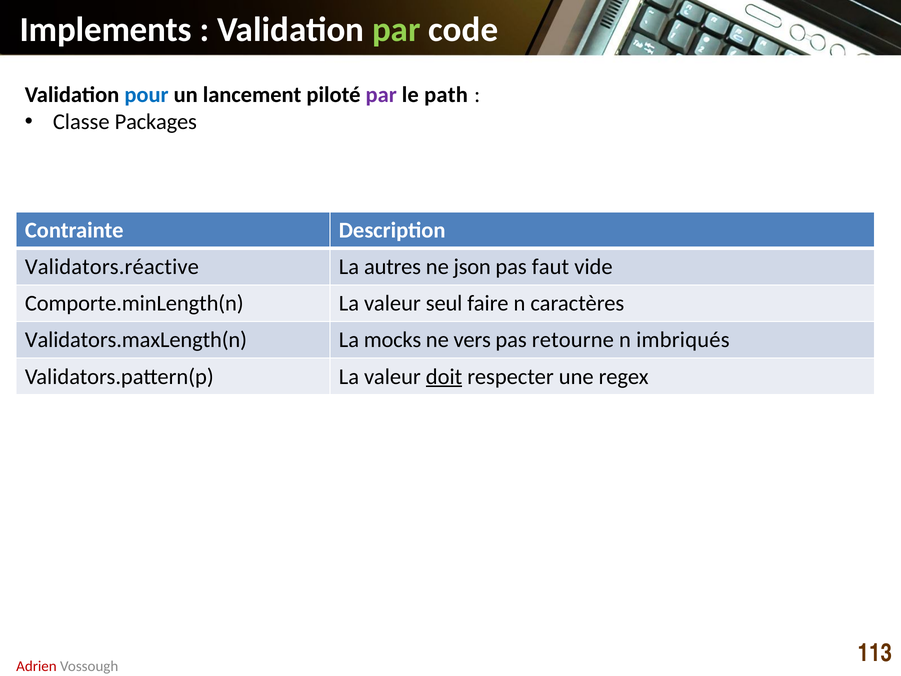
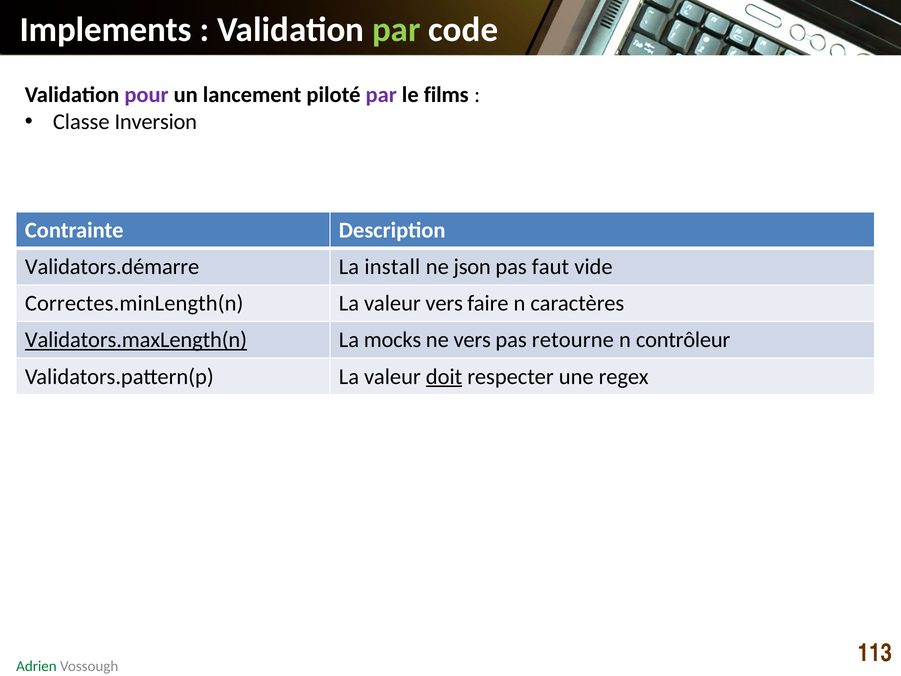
pour colour: blue -> purple (146, 95)
path: path -> films (446, 95)
Packages: Packages -> Inversion (156, 122)
Validators.réactive: Validators.réactive -> Validators.démarre (112, 267)
autres: autres -> install (392, 267)
Comporte.minLength(n: Comporte.minLength(n -> Correctes.minLength(n (134, 303)
valeur seul: seul -> vers (444, 303)
Validators.maxLength(n underline: none -> present (136, 340)
imbriqués: imbriqués -> contrôleur (683, 340)
Adrien colour: red -> green (36, 666)
